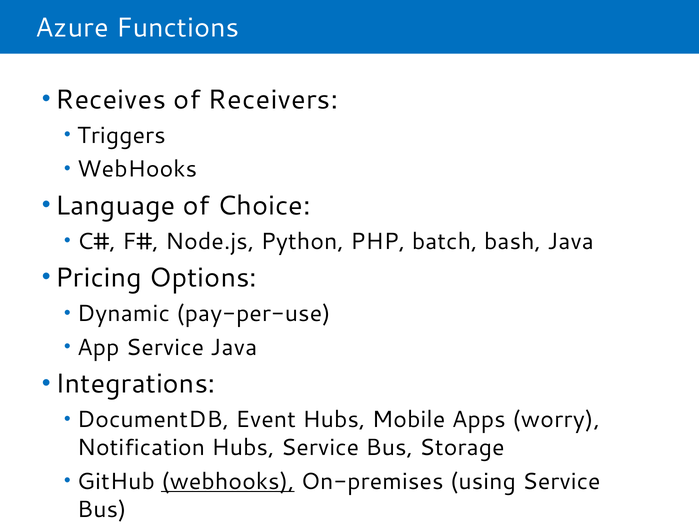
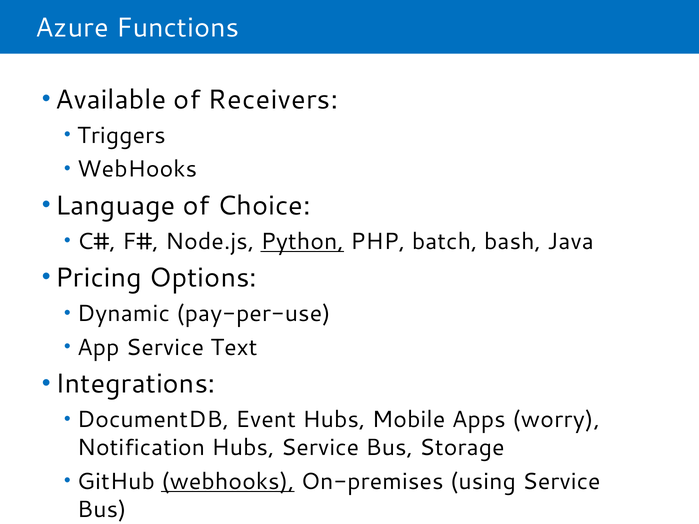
Receives: Receives -> Available (111, 100)
Python underline: none -> present (302, 242)
Service Java: Java -> Text (234, 348)
